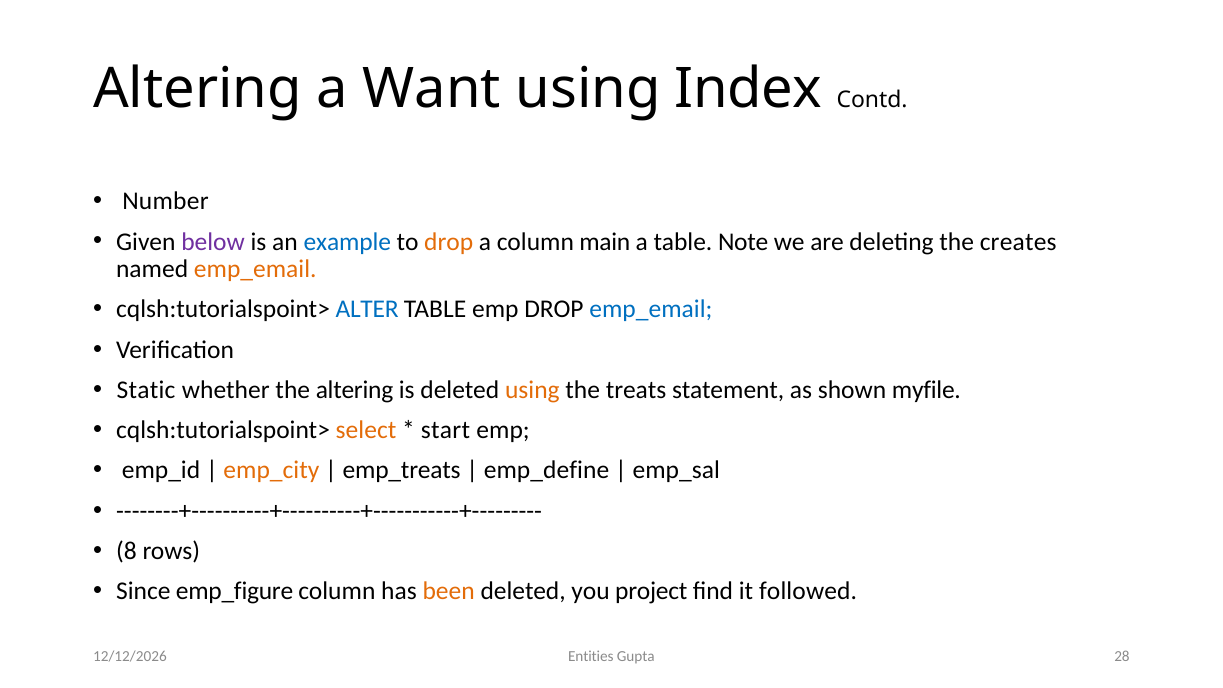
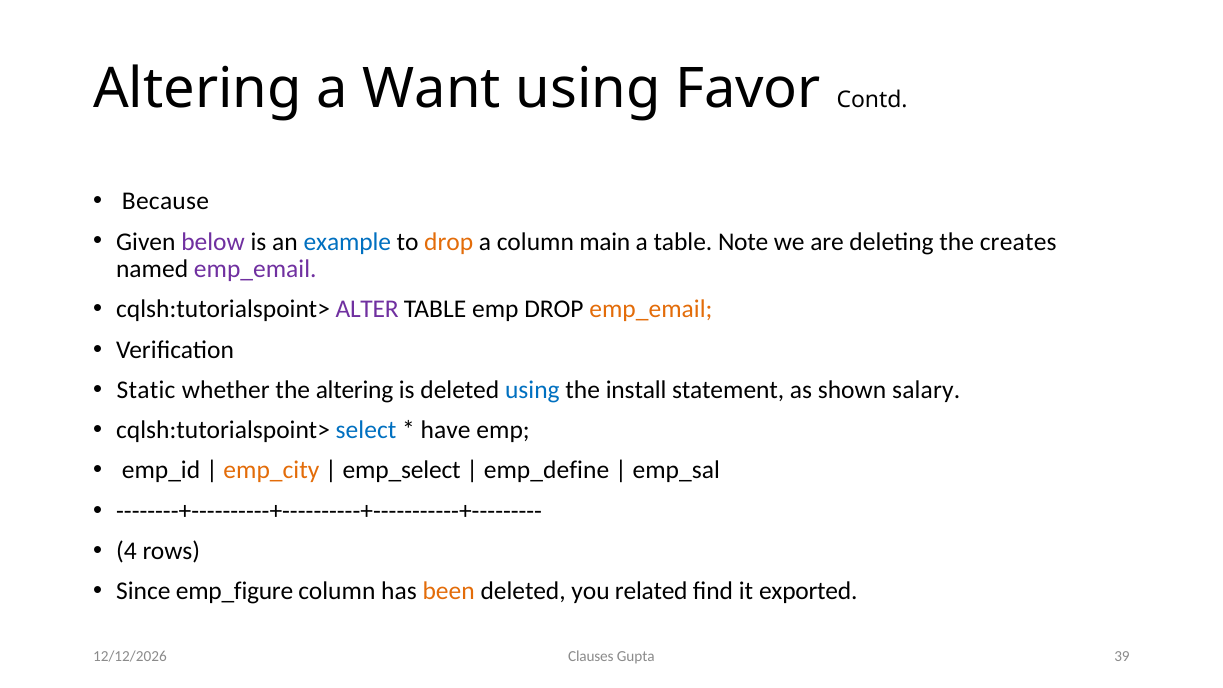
Index: Index -> Favor (748, 89)
Number: Number -> Because (165, 201)
emp_email colour: orange -> purple (255, 269)
ALTER colour: blue -> purple (367, 309)
emp_email colour: blue -> orange (651, 309)
using colour: orange -> blue (532, 390)
treats: treats -> install (636, 390)
myfile: myfile -> salary (926, 390)
select colour: orange -> blue (366, 430)
start: start -> have (446, 430)
emp_treats: emp_treats -> emp_select (402, 470)
8: 8 -> 4 (126, 551)
project: project -> related (651, 591)
followed: followed -> exported (808, 591)
Entities: Entities -> Clauses (591, 657)
28: 28 -> 39 (1122, 657)
